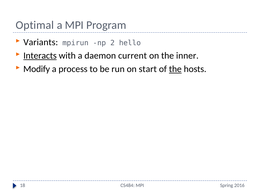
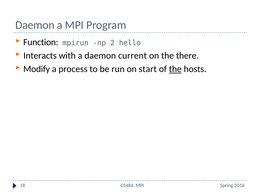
Optimal: Optimal -> Daemon (35, 25)
Variants: Variants -> Function (41, 42)
Interacts underline: present -> none (40, 56)
inner: inner -> there (187, 56)
